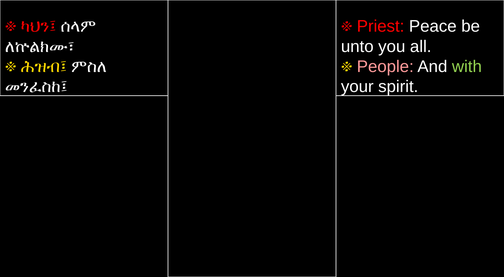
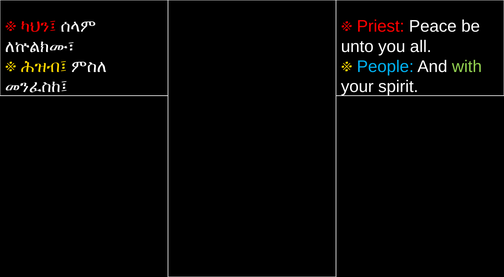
People colour: pink -> light blue (385, 67)
